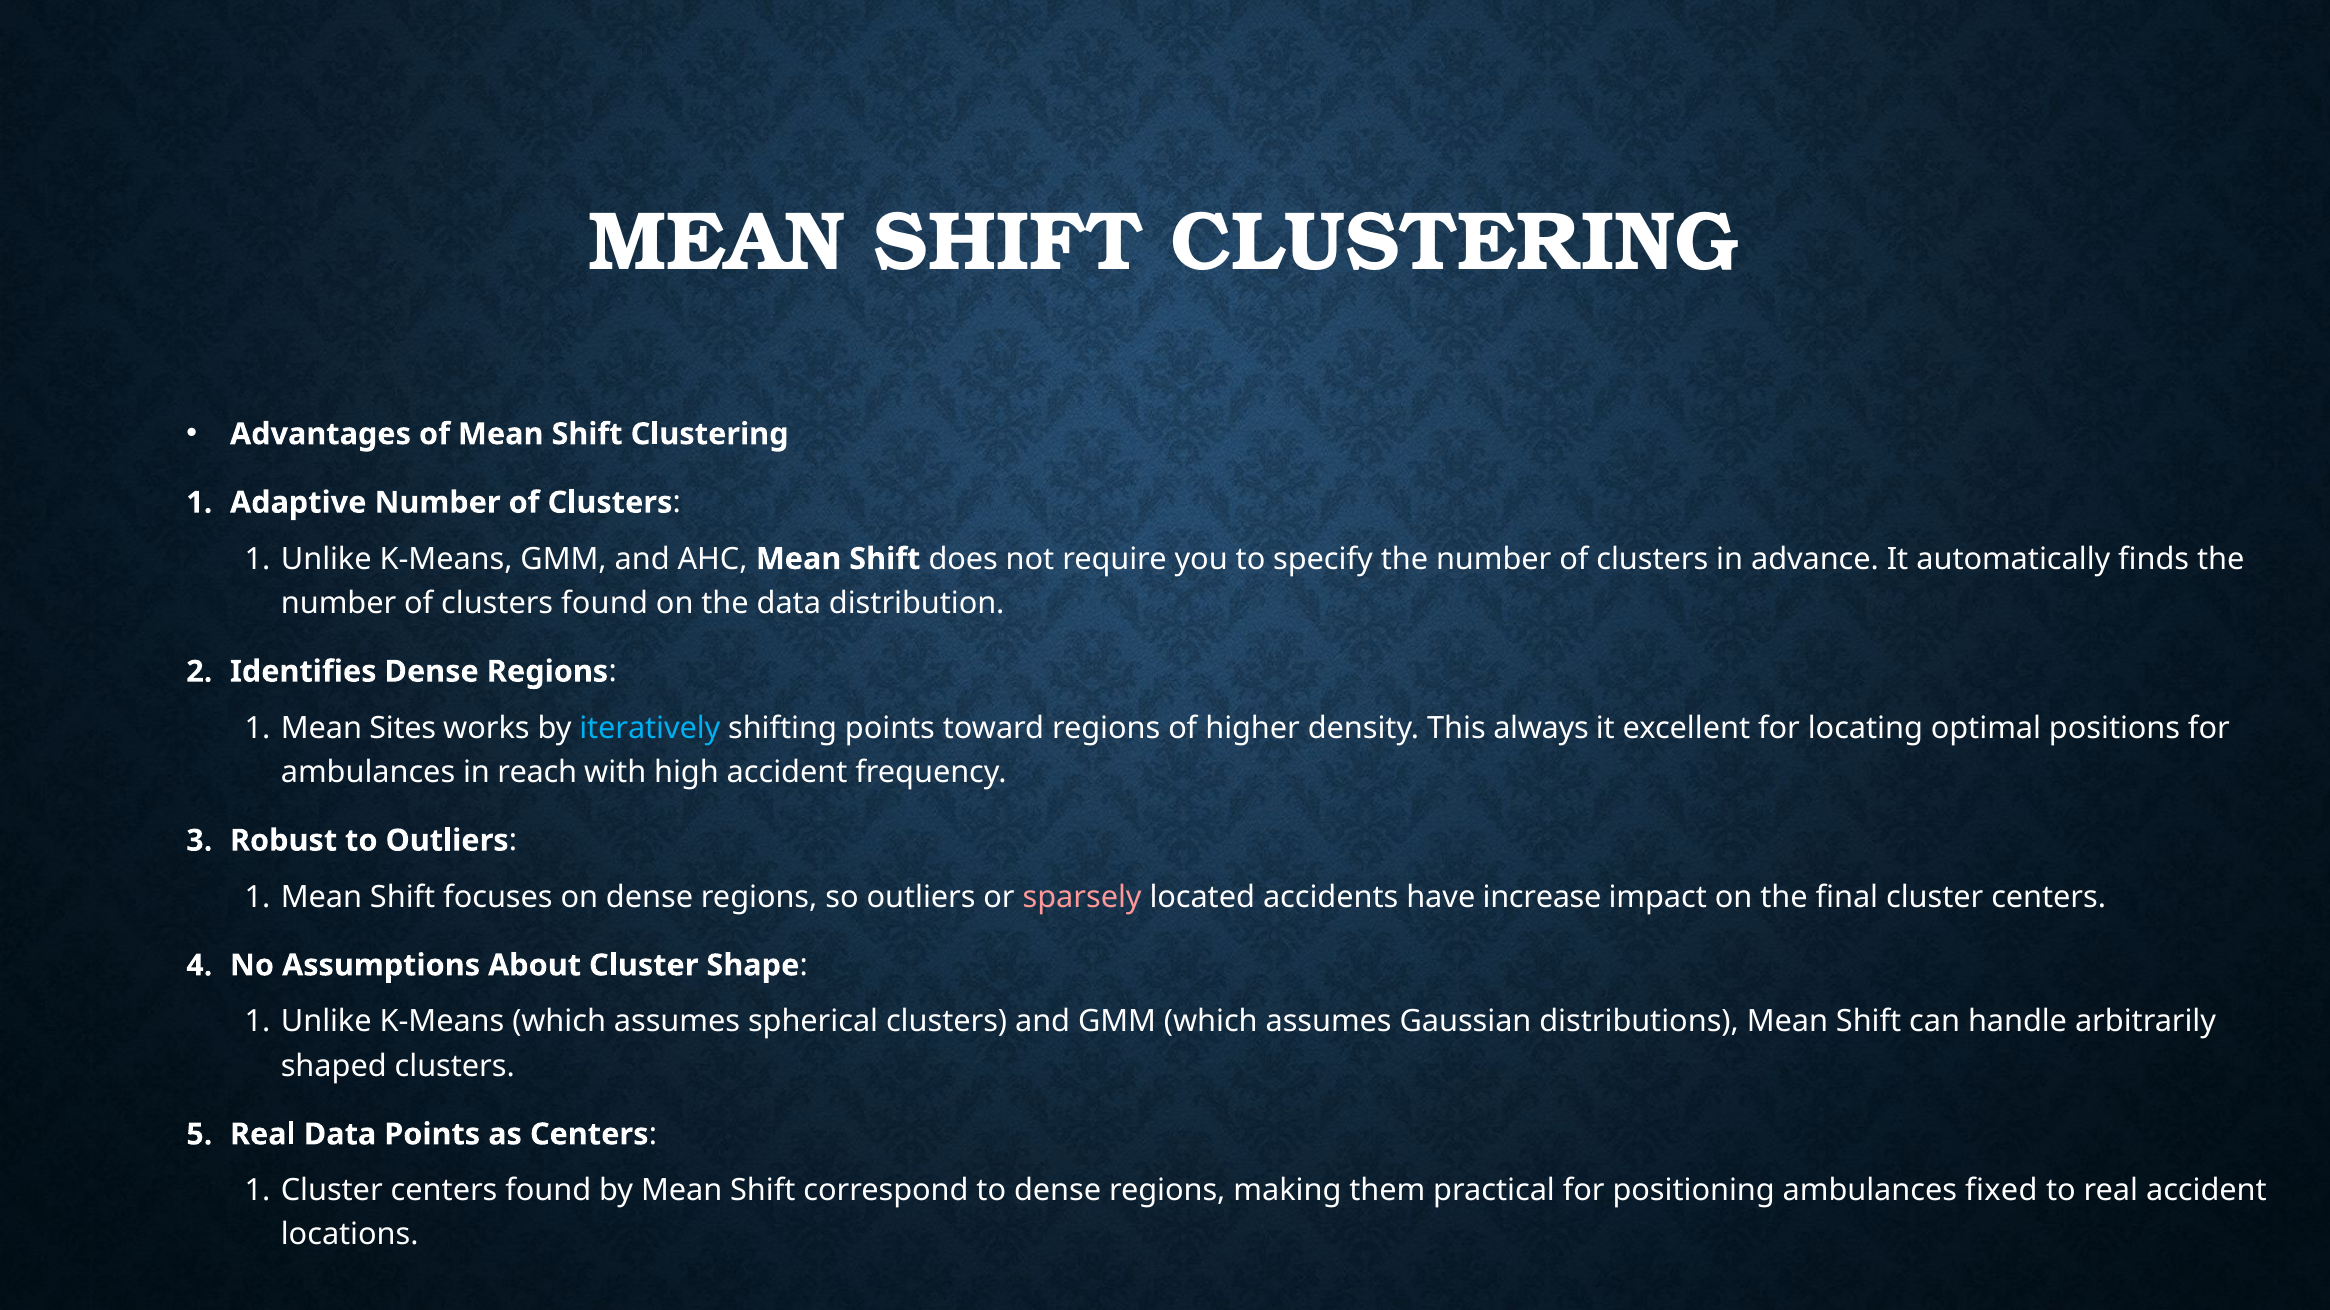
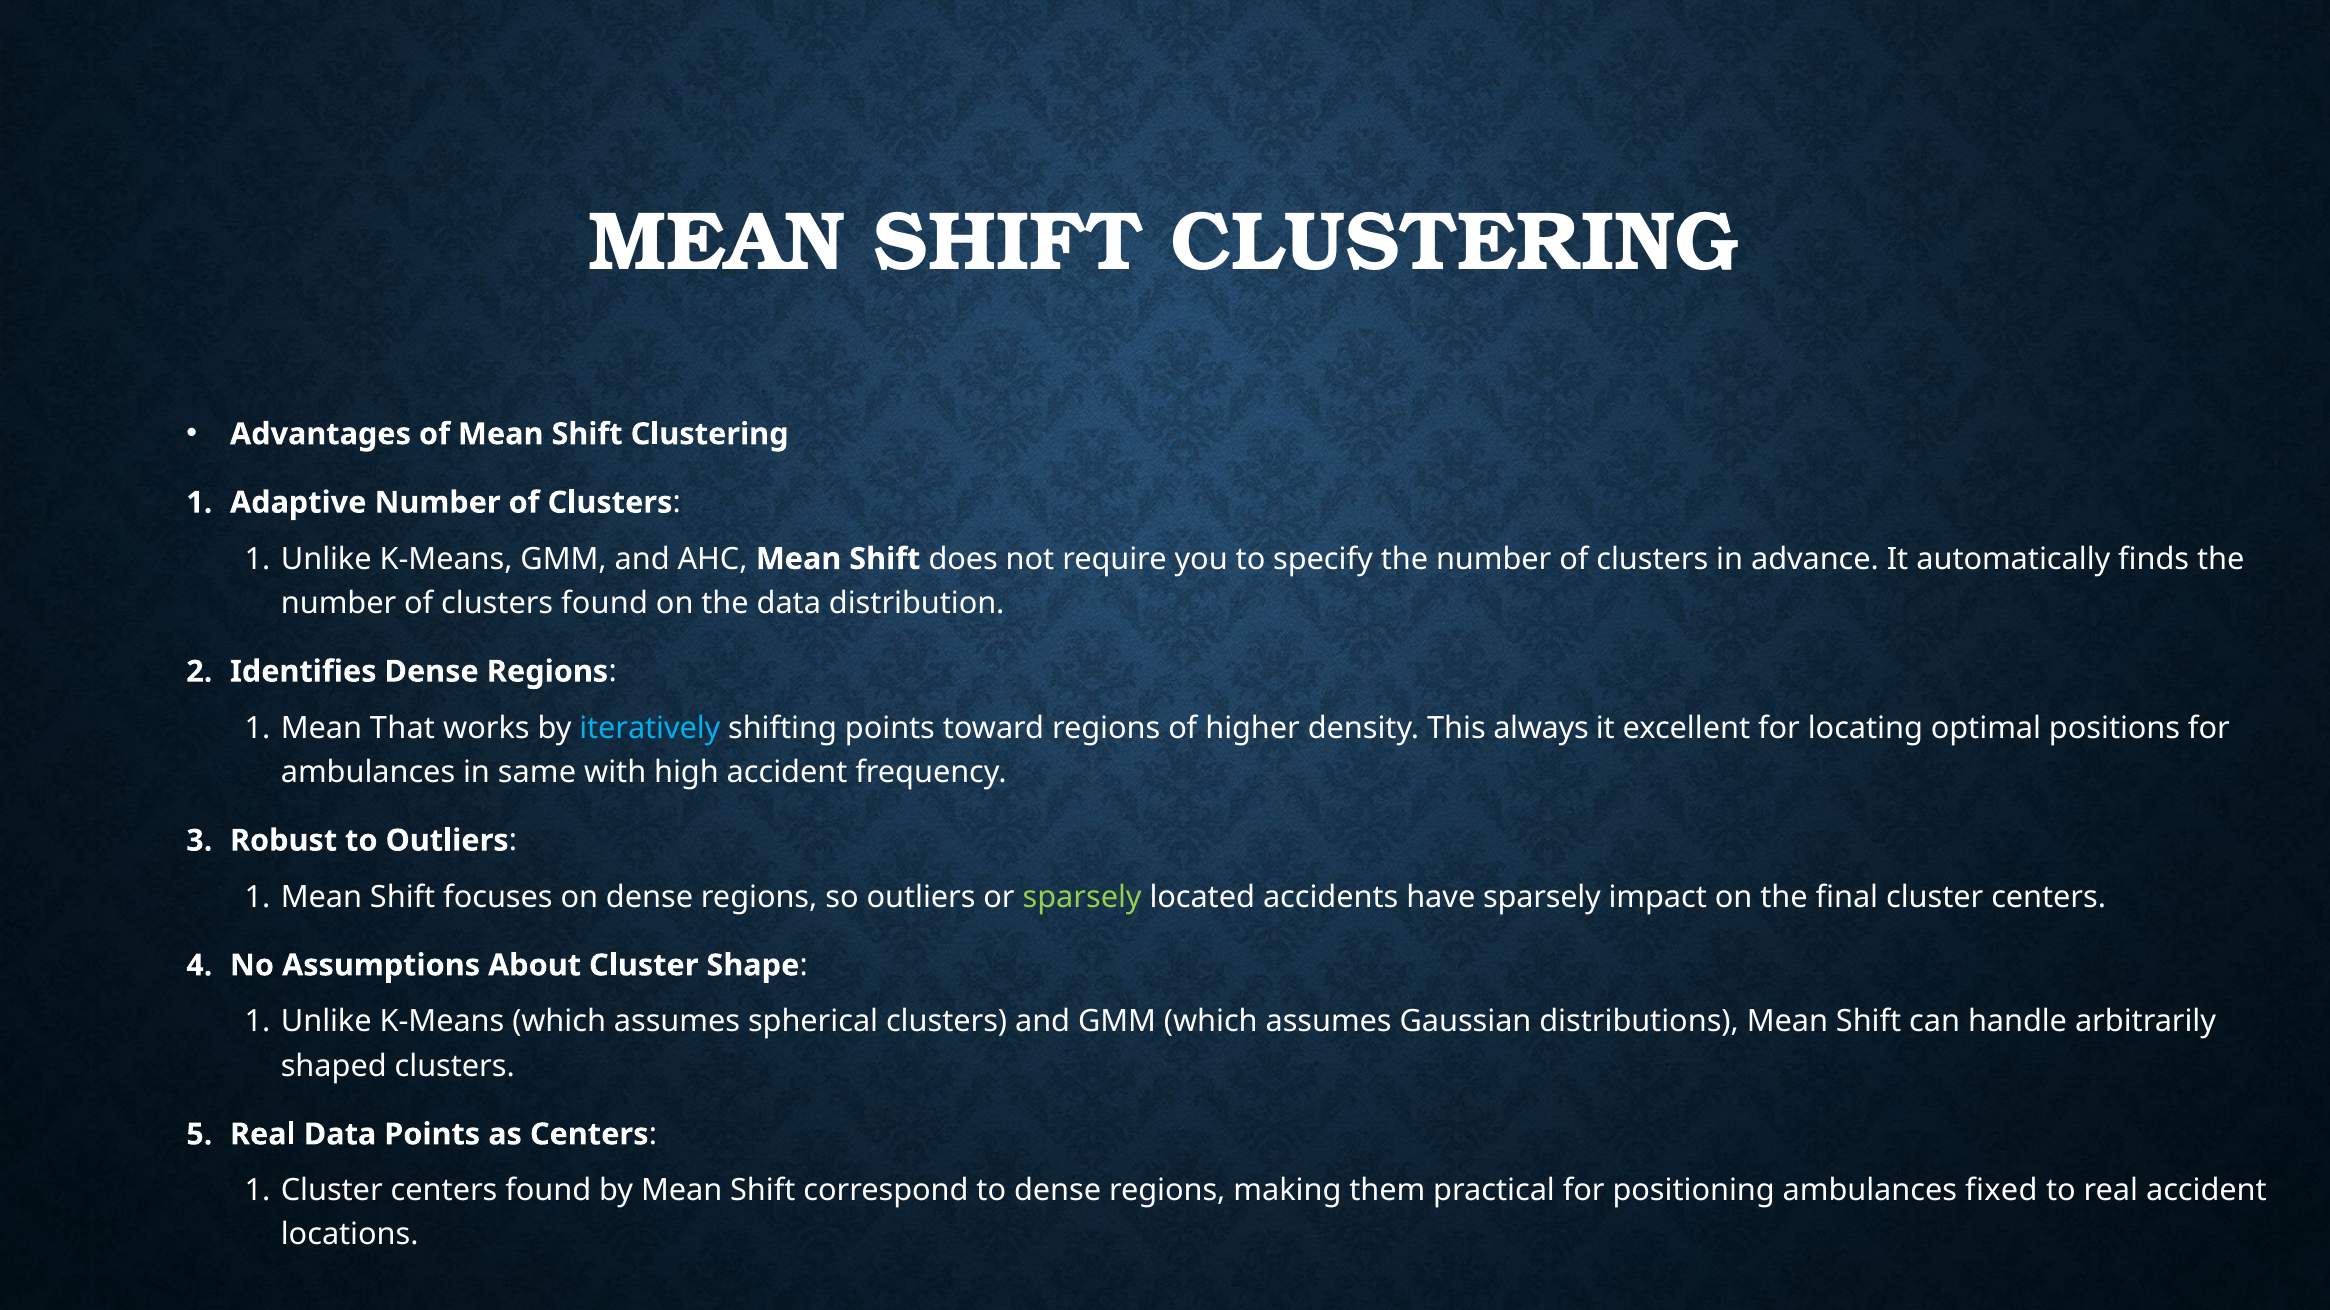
Sites: Sites -> That (403, 728)
reach: reach -> same (537, 772)
sparsely colour: pink -> light green (1082, 897)
have increase: increase -> sparsely (1542, 897)
